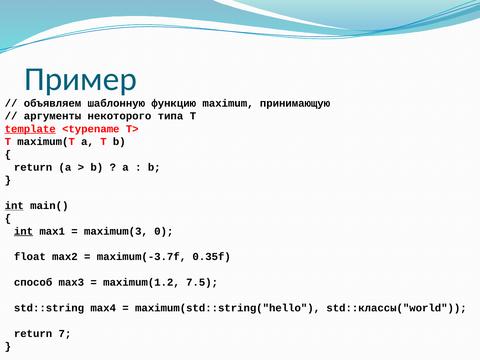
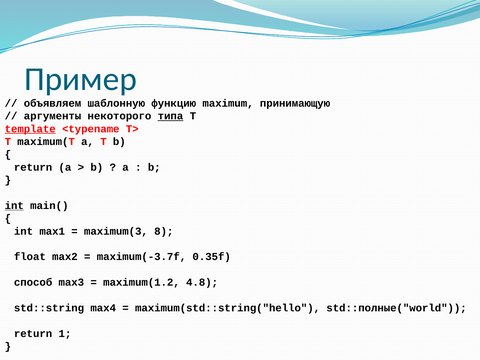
типа underline: none -> present (171, 116)
int underline: present -> none (24, 231)
0: 0 -> 8 (164, 231)
7.5: 7.5 -> 4.8 (202, 282)
std::классы("world: std::классы("world -> std::полные("world (397, 308)
7: 7 -> 1 (65, 334)
